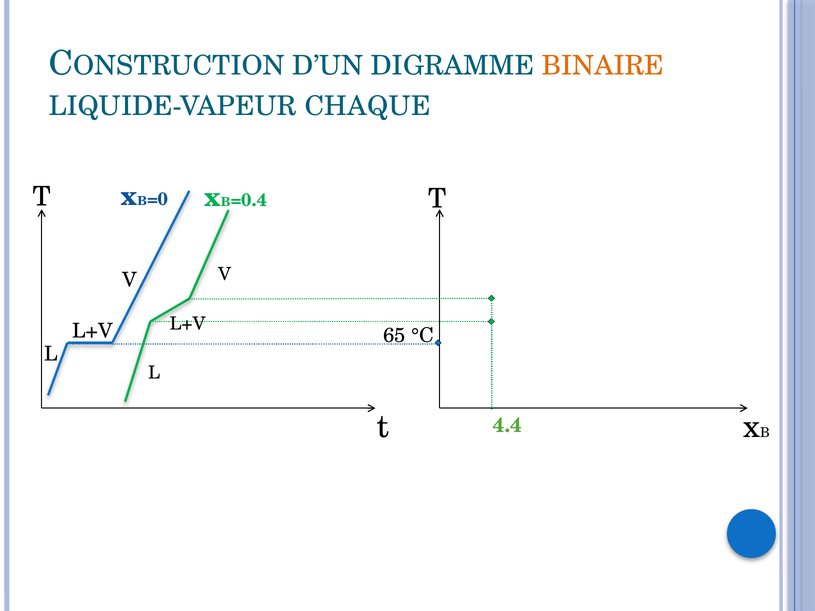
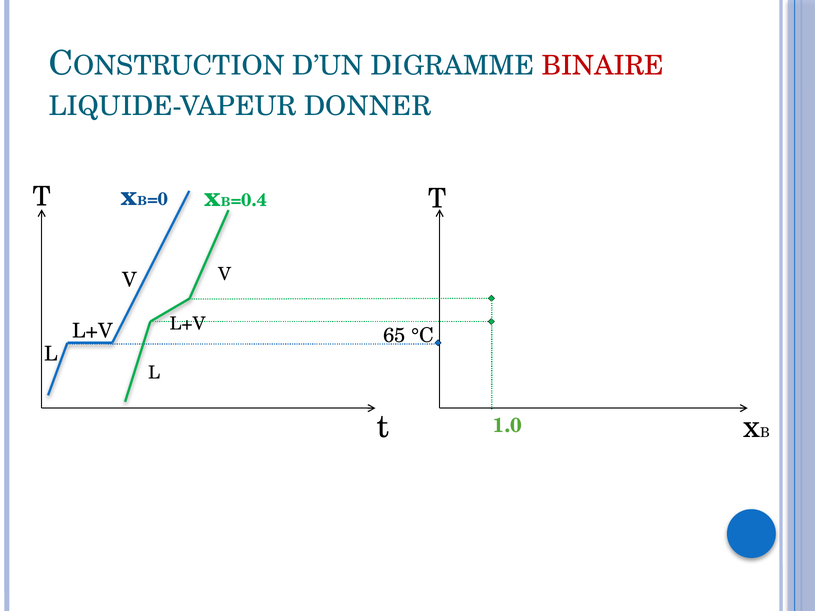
BINAIRE colour: orange -> red (603, 66)
CHAQUE: CHAQUE -> DONNER (368, 107)
4.4: 4.4 -> 1.0 (507, 426)
